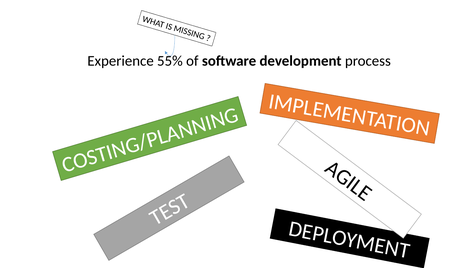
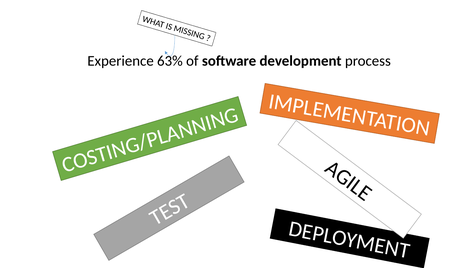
55%: 55% -> 63% (170, 61)
